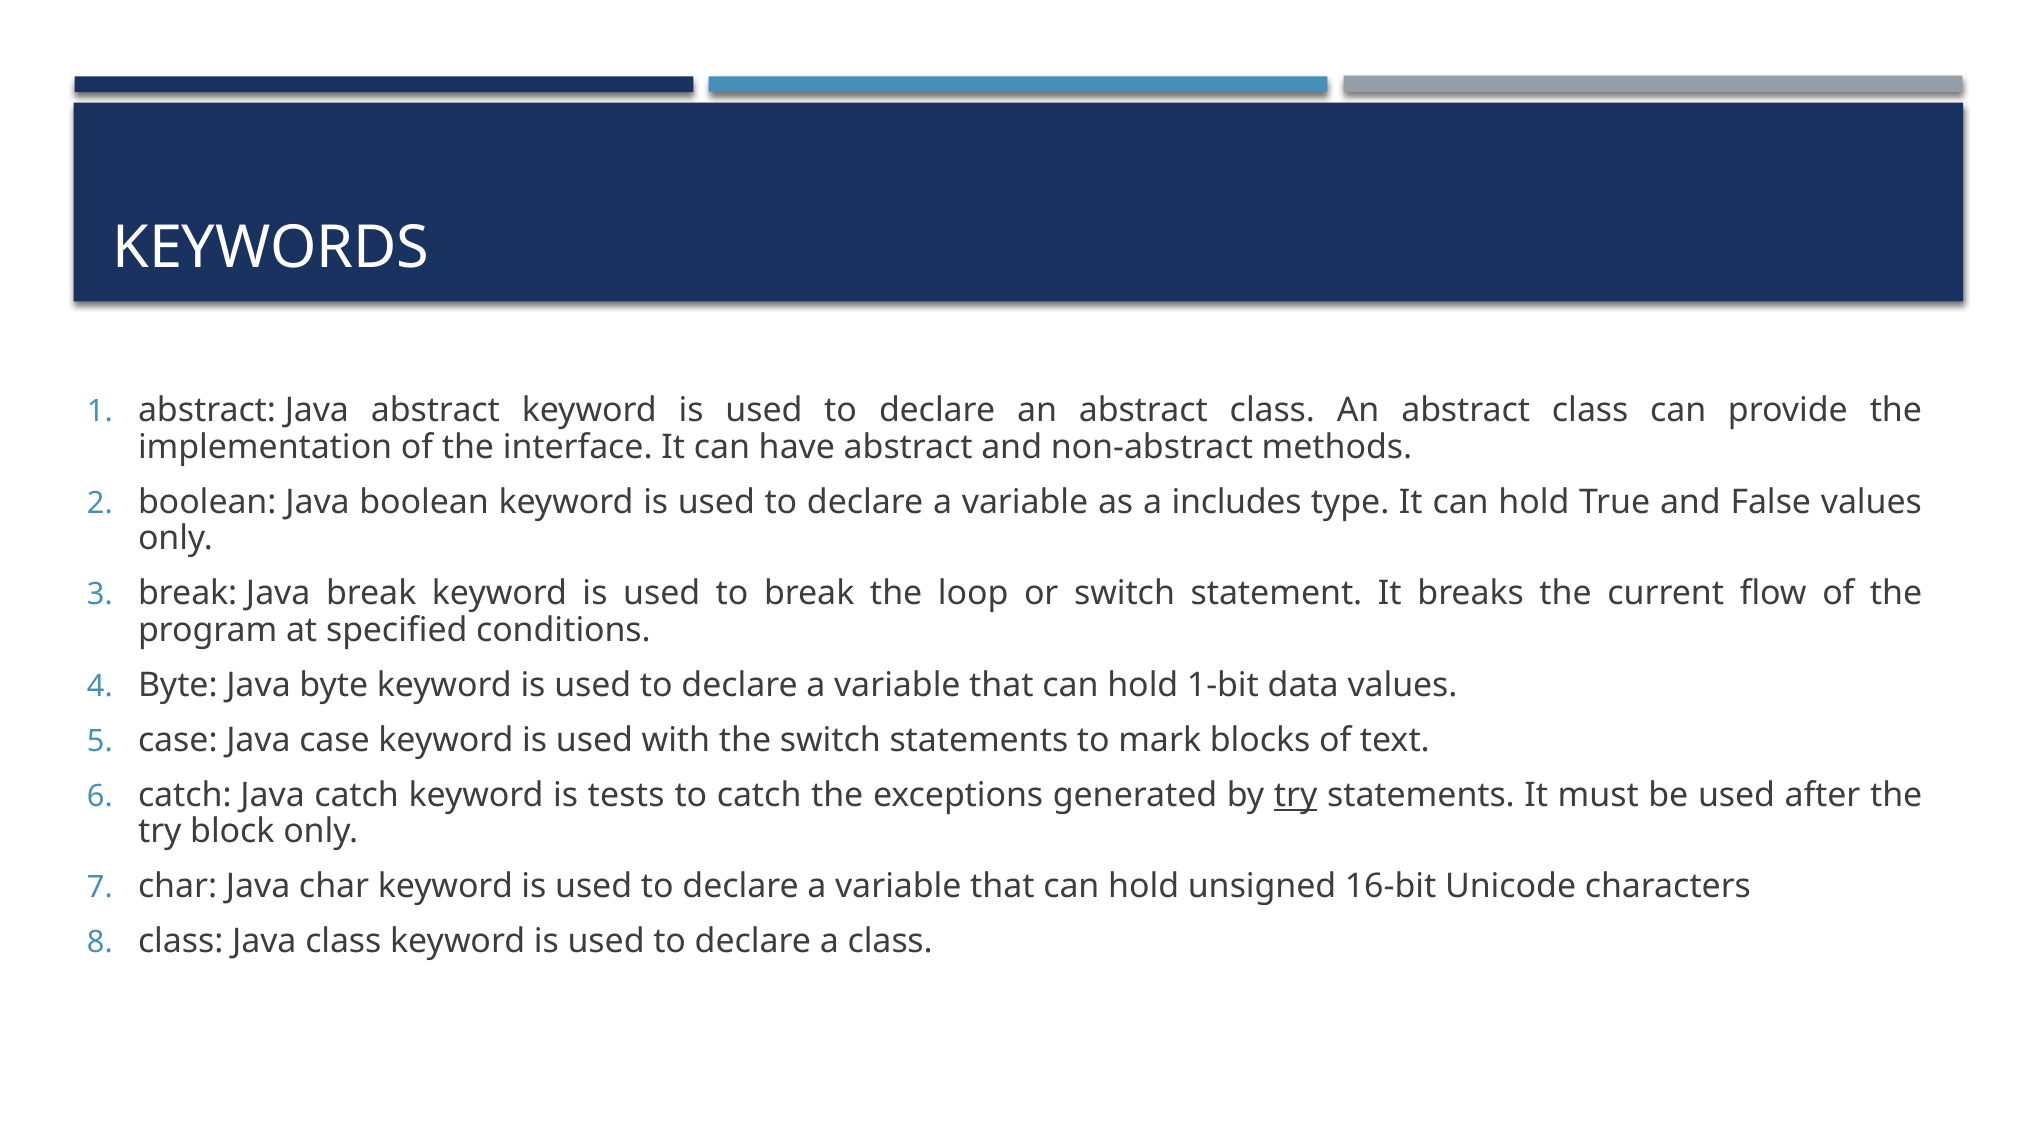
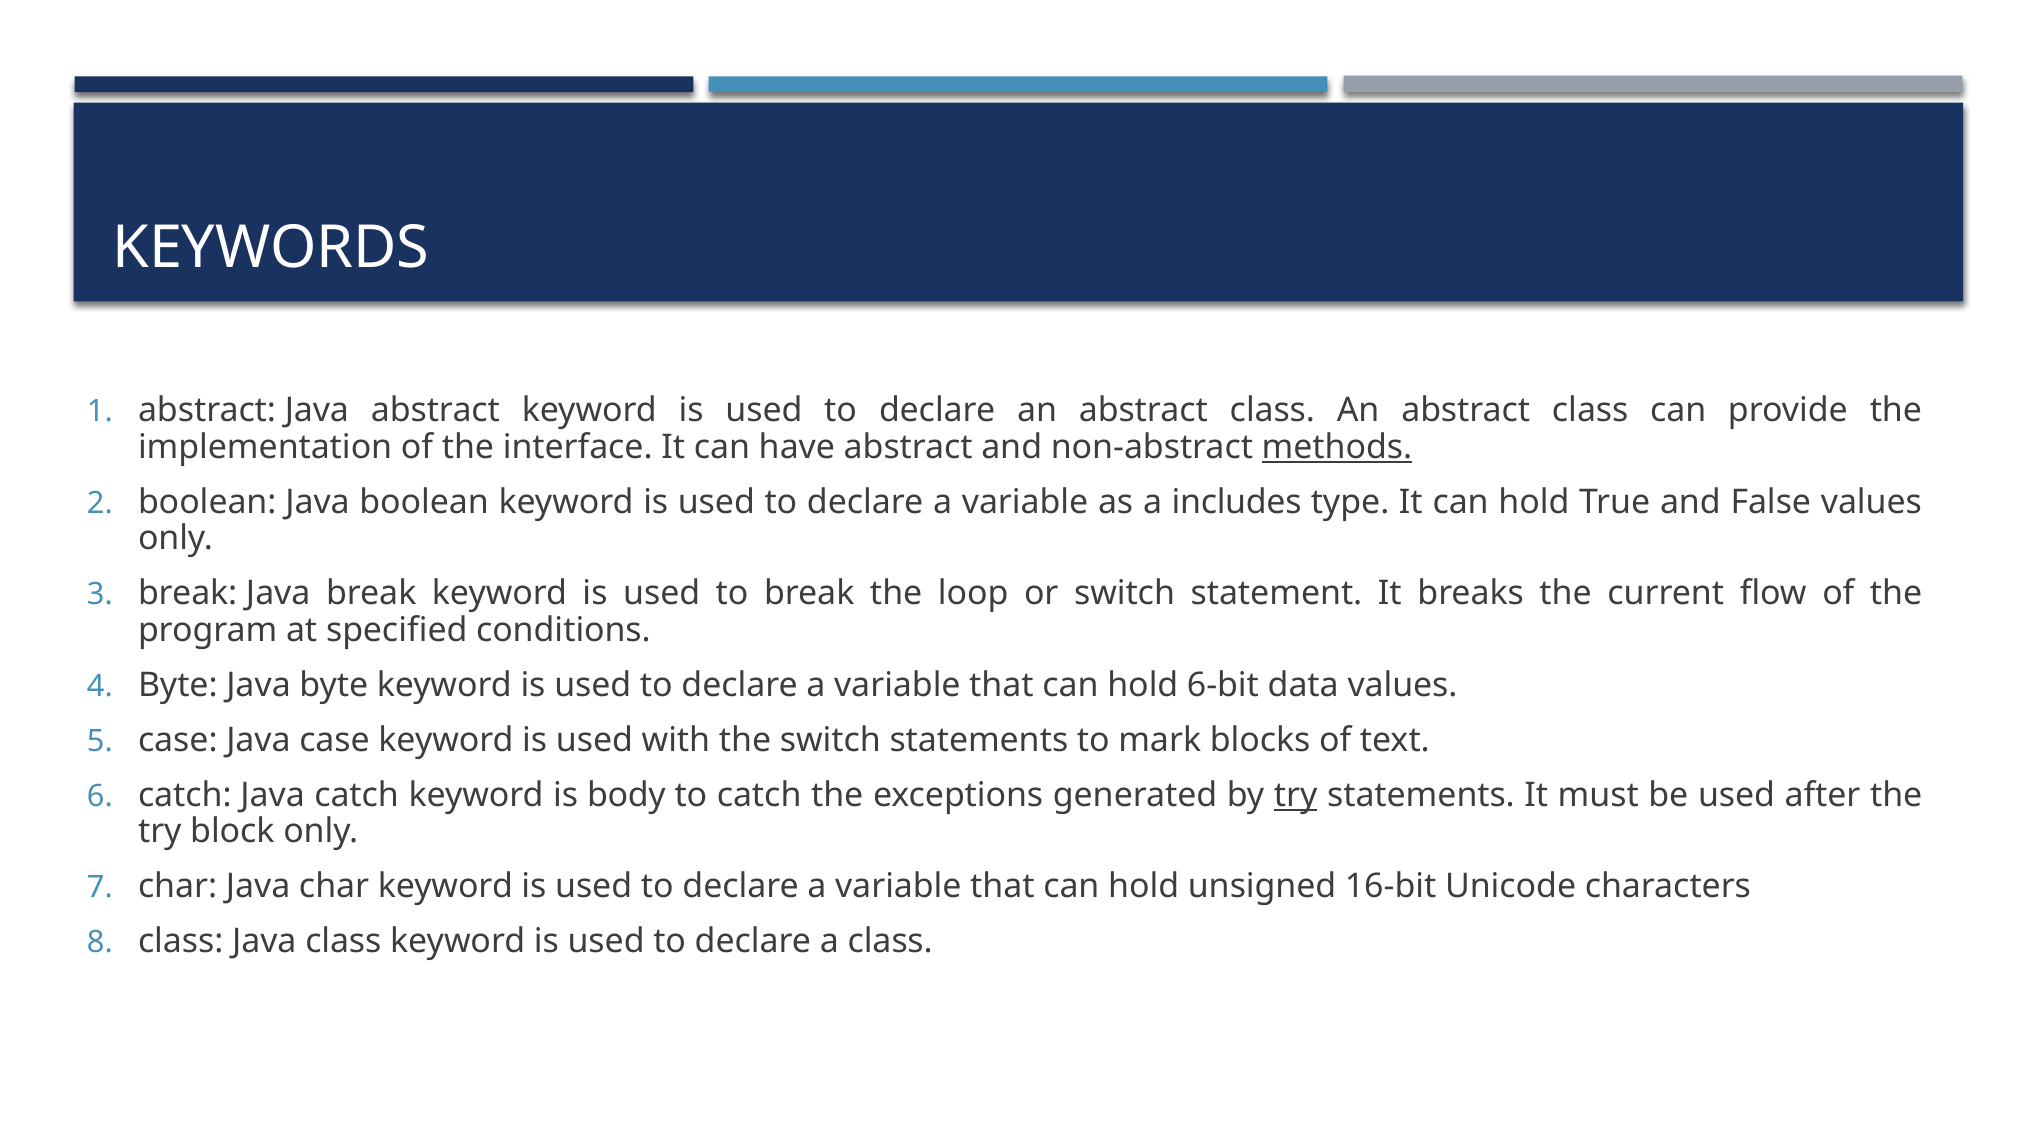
methods underline: none -> present (1337, 447)
1-bit: 1-bit -> 6-bit (1223, 685)
tests: tests -> body (626, 795)
